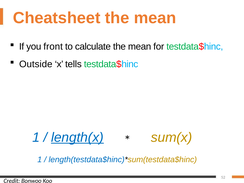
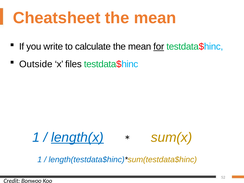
front: front -> write (53, 47)
for underline: none -> present (159, 47)
tells: tells -> files (73, 64)
